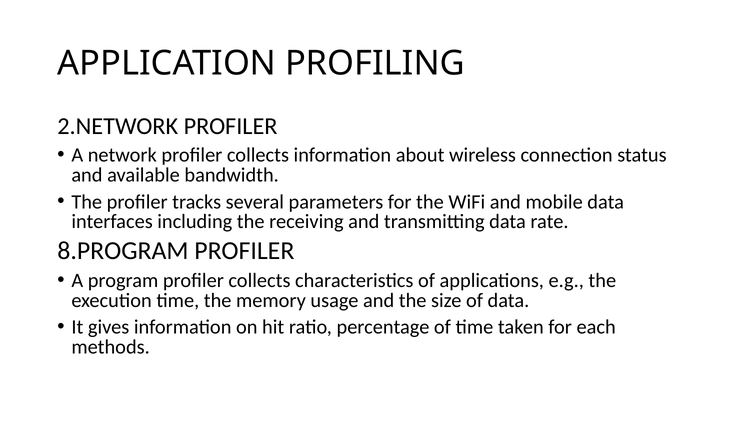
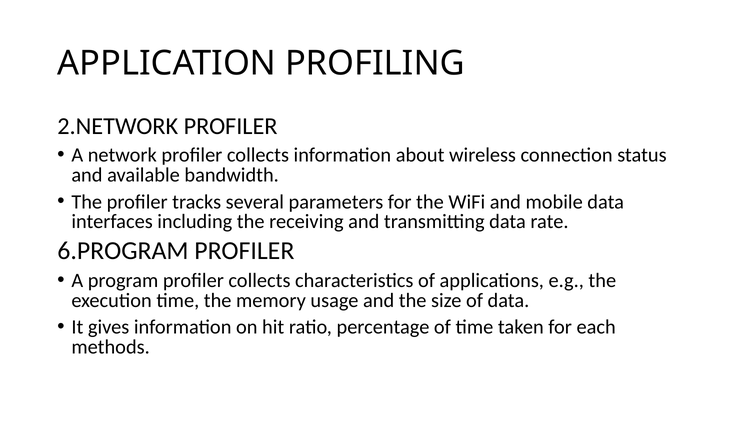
8.PROGRAM: 8.PROGRAM -> 6.PROGRAM (123, 251)
